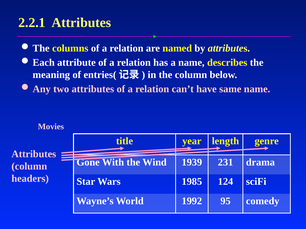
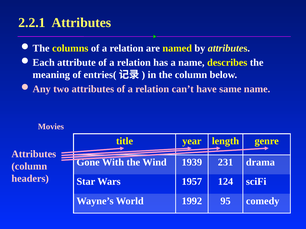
1985: 1985 -> 1957 (192, 182)
